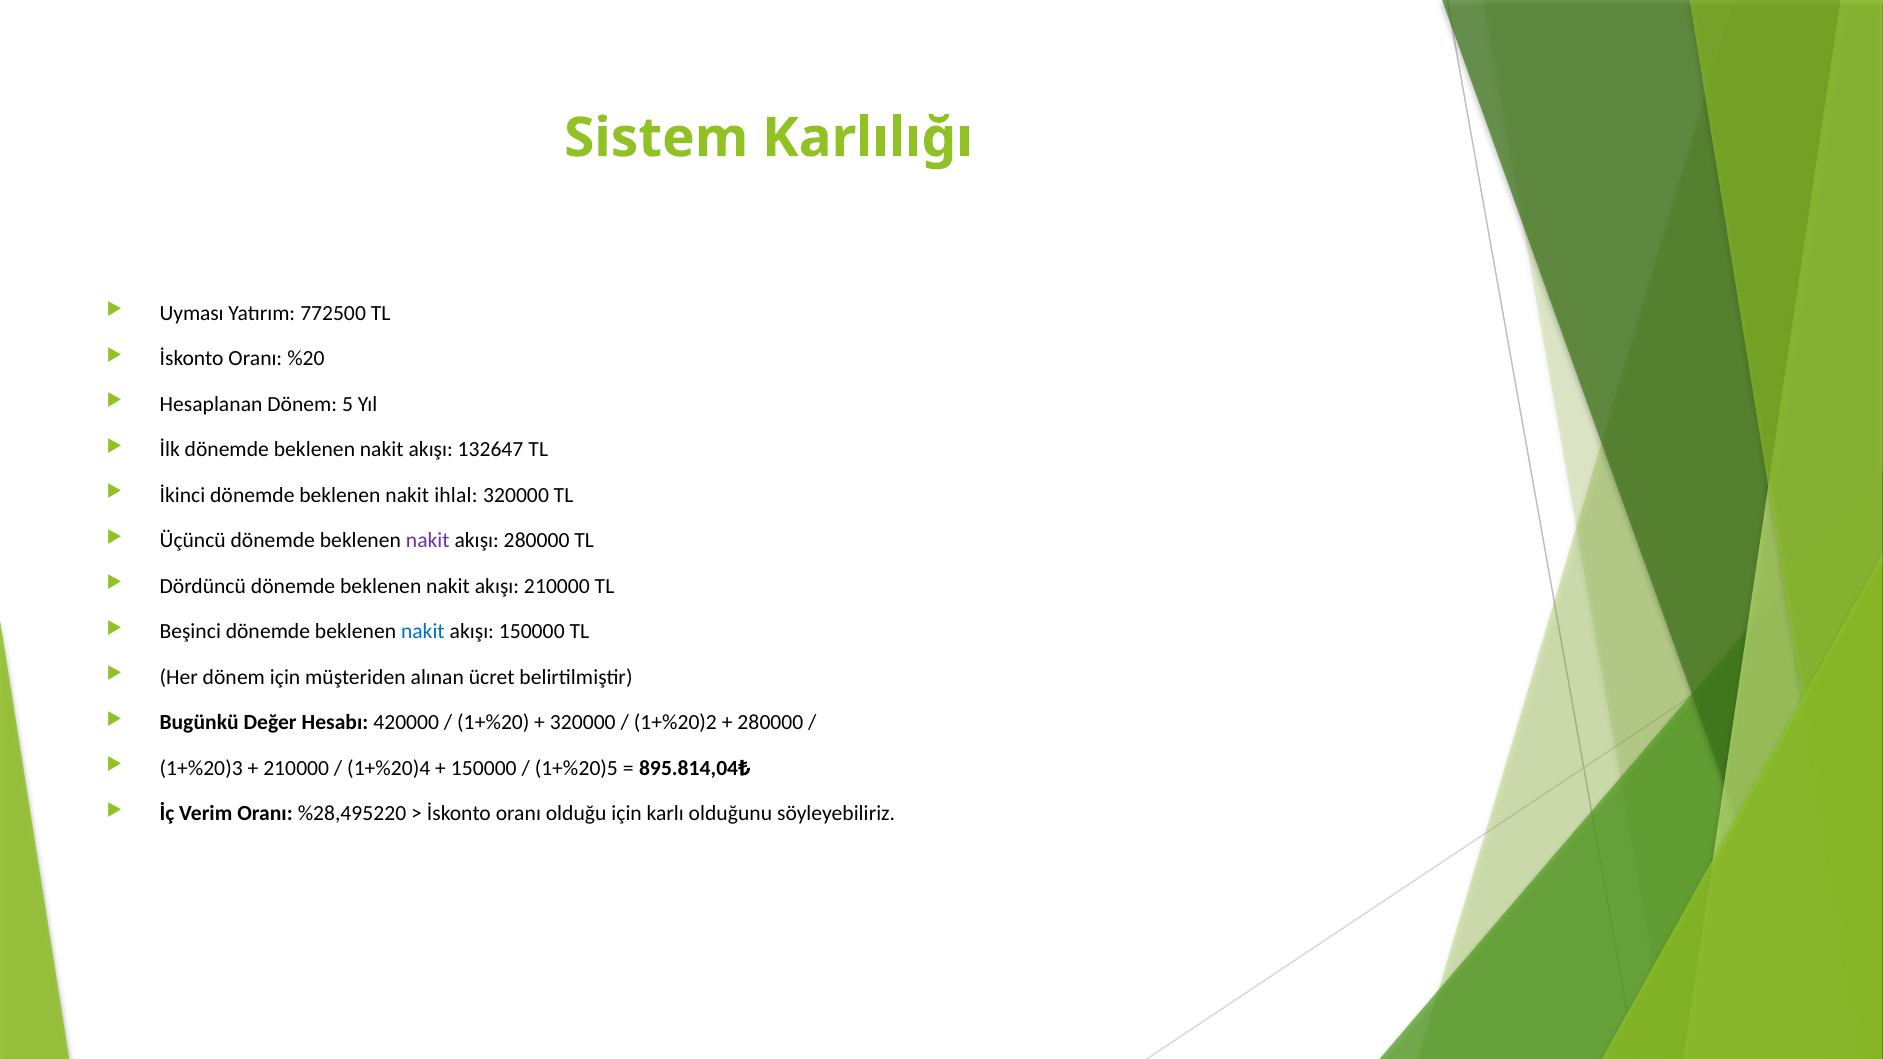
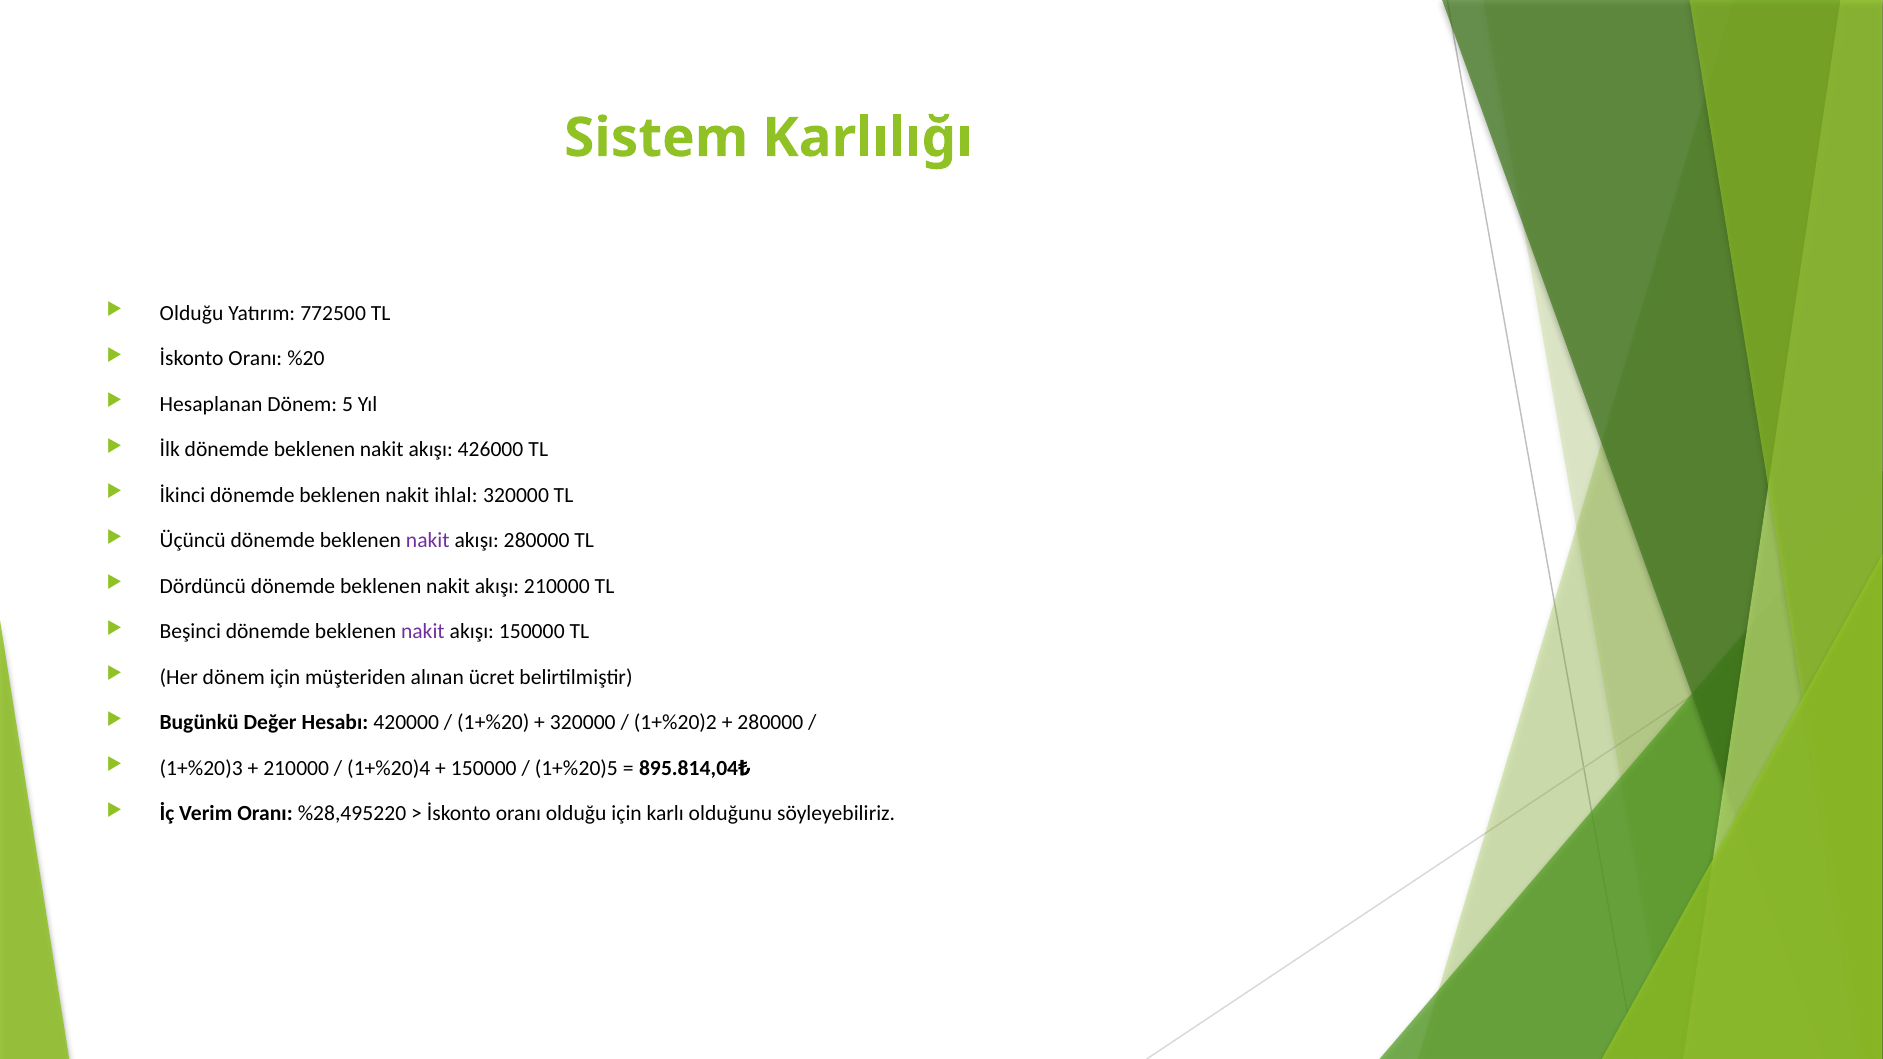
Uyması: Uyması -> Olduğu (192, 313)
132647: 132647 -> 426000 (491, 450)
nakit colour: blue -> purple (423, 632)
